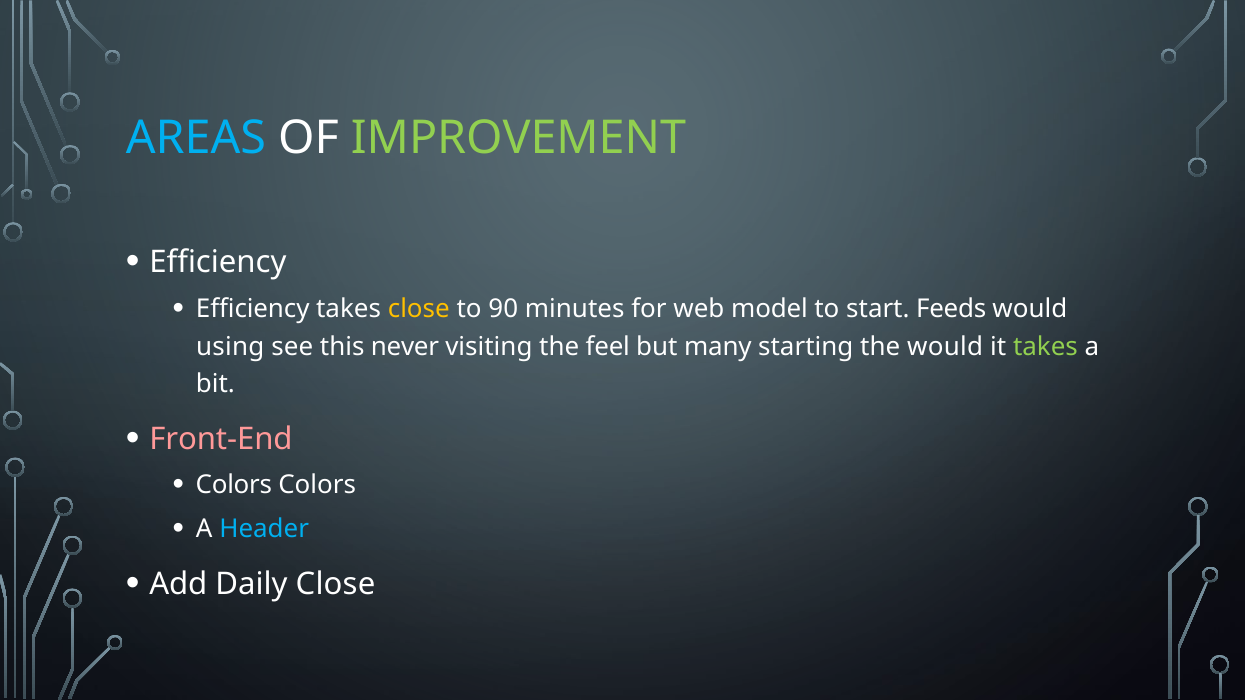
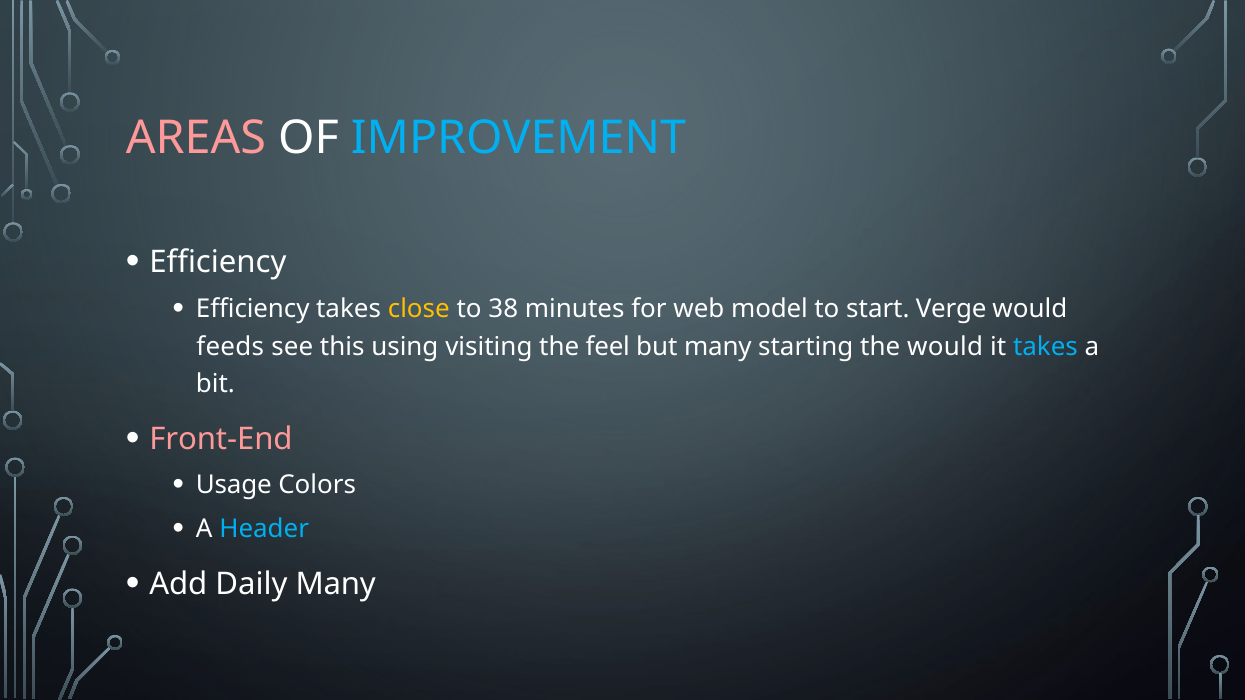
AREAS colour: light blue -> pink (196, 138)
IMPROVEMENT colour: light green -> light blue (518, 138)
90: 90 -> 38 (503, 309)
Feeds: Feeds -> Verge (951, 309)
using: using -> feeds (230, 347)
never: never -> using (405, 347)
takes colour: light green -> light blue (1045, 347)
Colors: Colors -> Usage (234, 486)
Daily Close: Close -> Many (336, 584)
